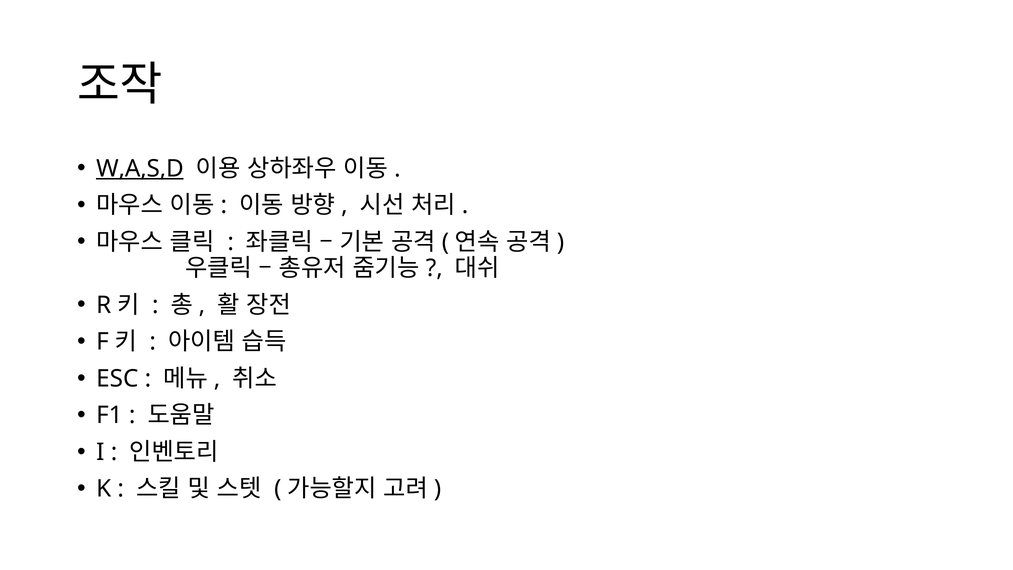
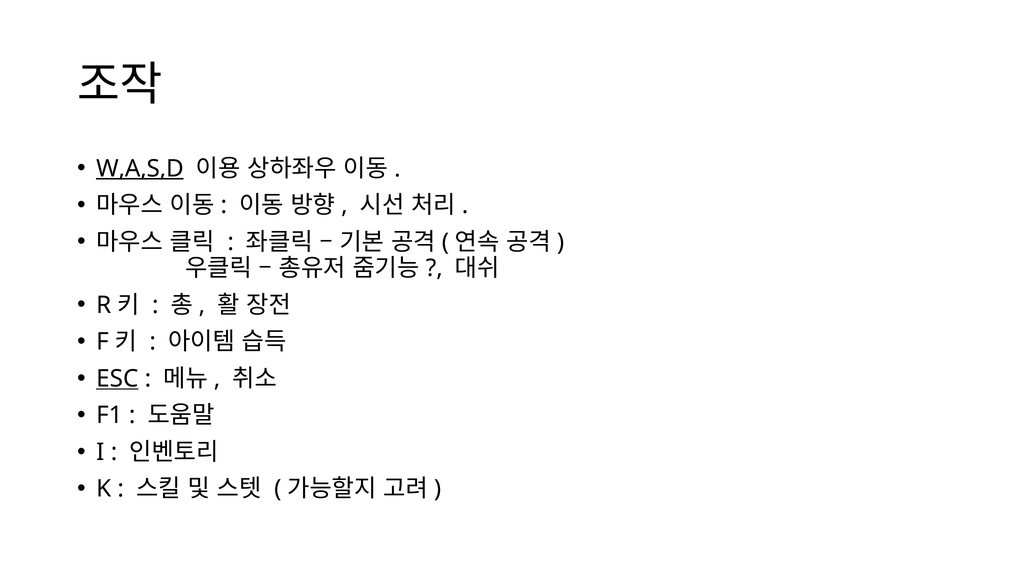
ESC underline: none -> present (117, 378)
